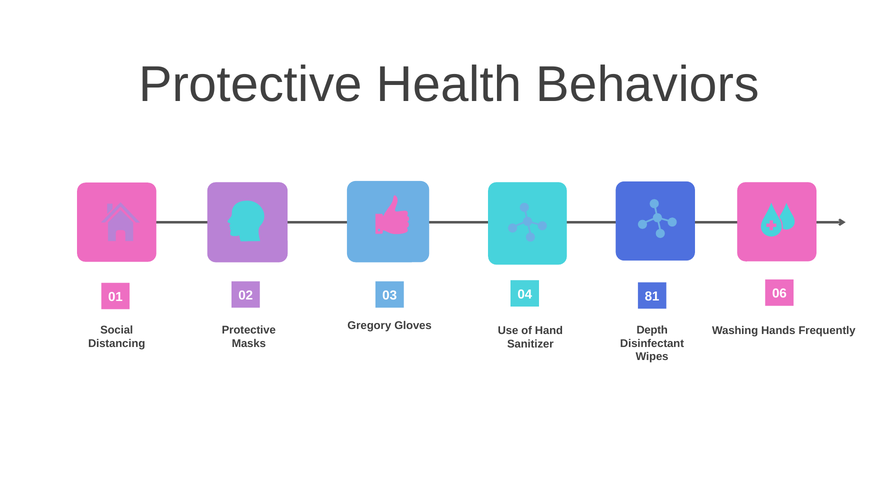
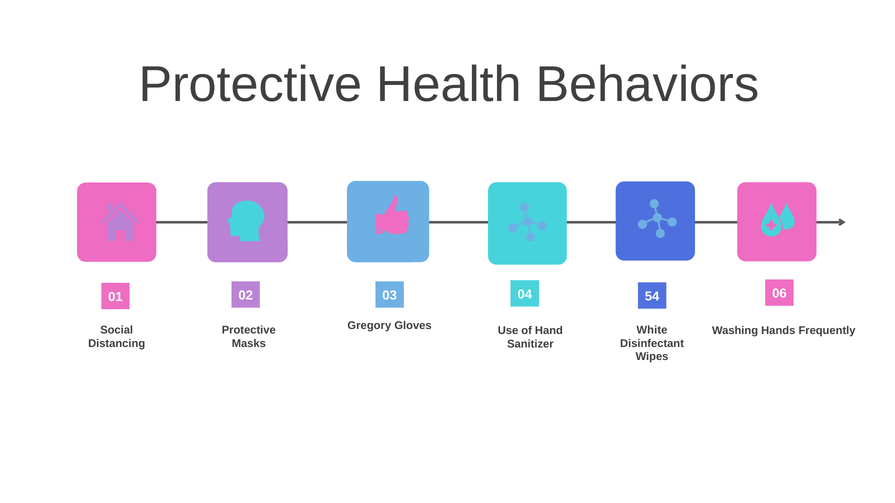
81: 81 -> 54 (652, 297)
Depth: Depth -> White (652, 330)
